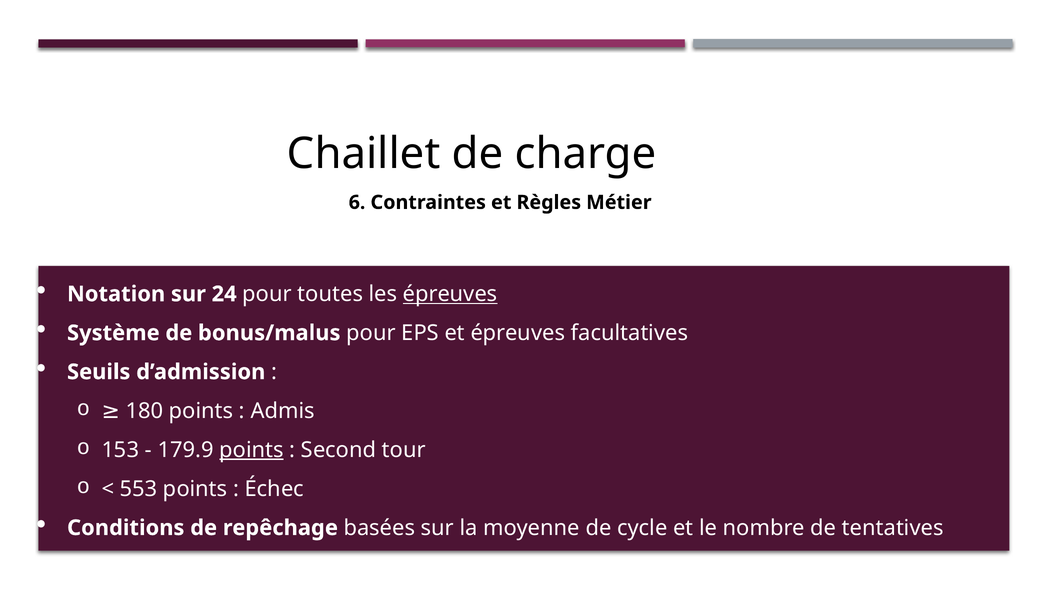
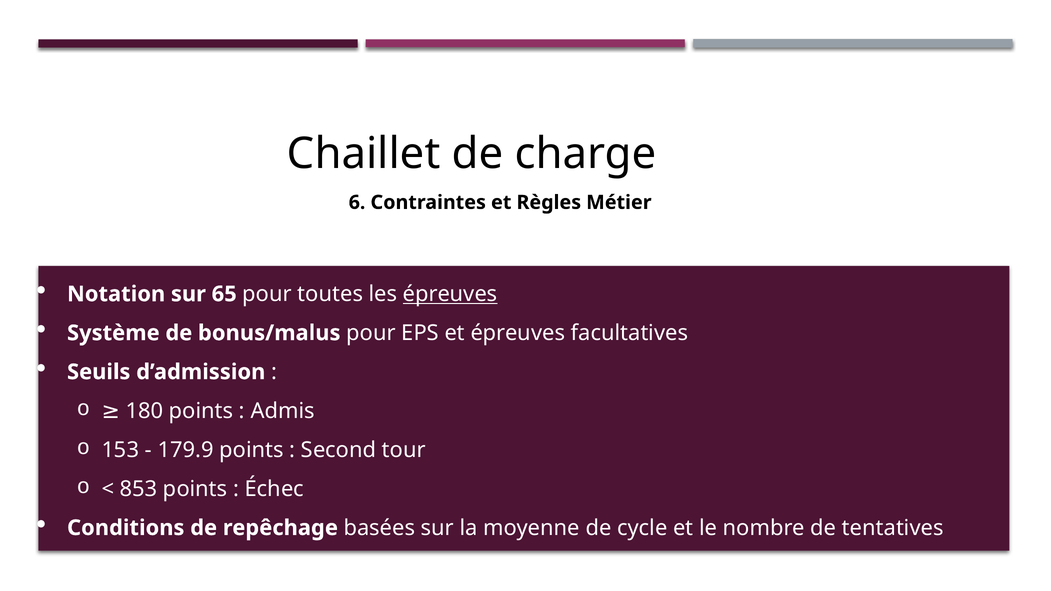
24: 24 -> 65 (224, 294)
points underline: present -> none (251, 450)
553: 553 -> 853 (138, 489)
